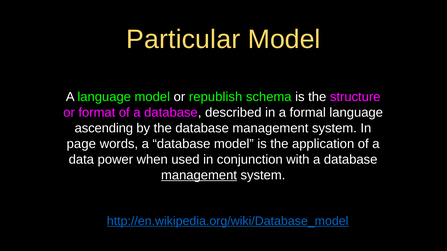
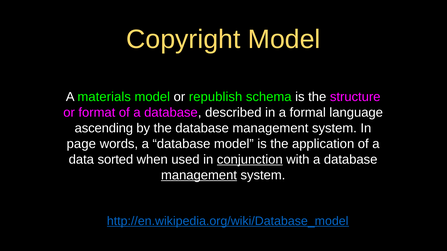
Particular: Particular -> Copyright (183, 40)
A language: language -> materials (104, 97)
power: power -> sorted (115, 160)
conjunction underline: none -> present (250, 160)
